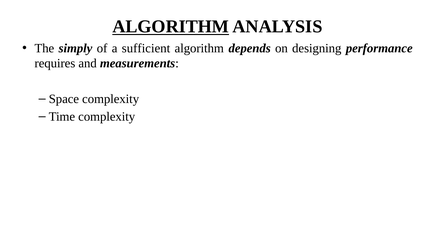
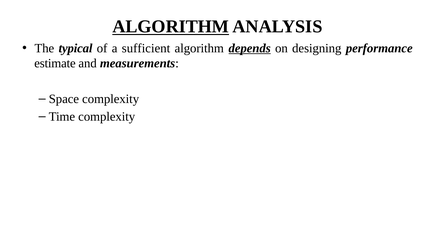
simply: simply -> typical (76, 48)
depends underline: none -> present (250, 48)
requires: requires -> estimate (55, 63)
